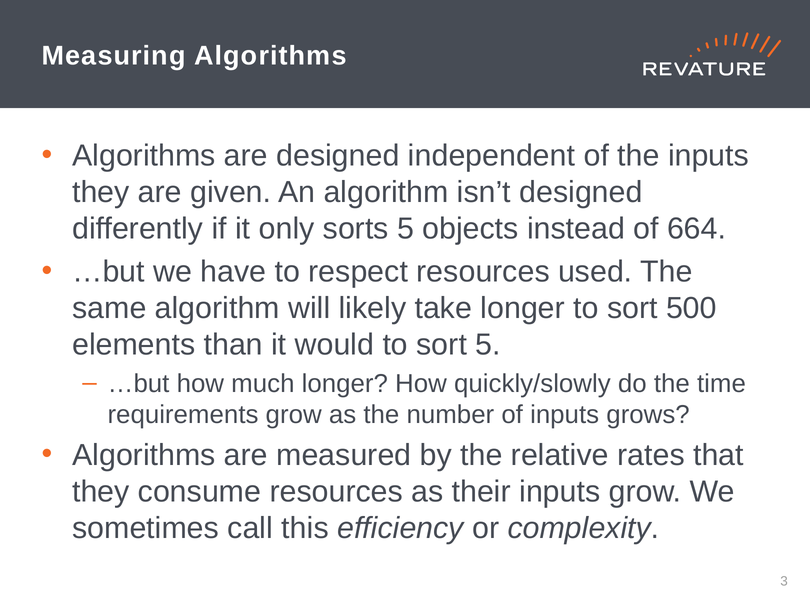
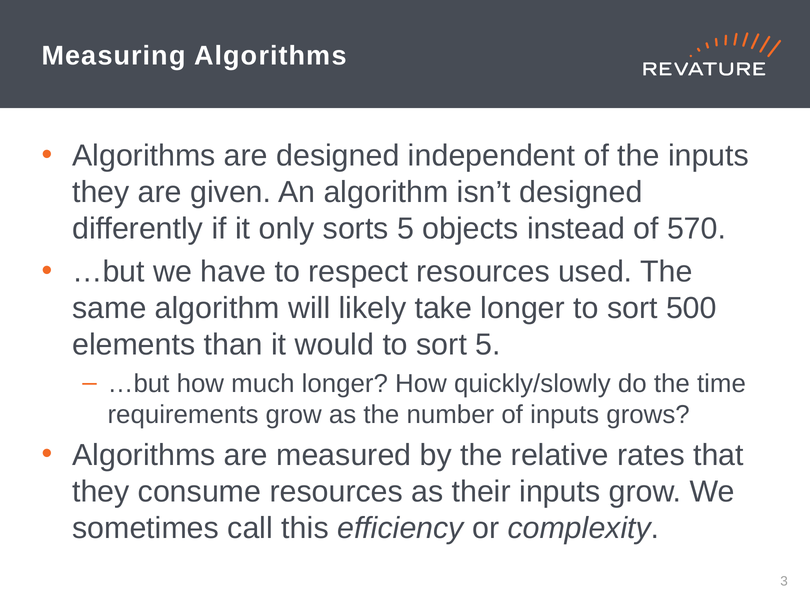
664: 664 -> 570 (697, 229)
